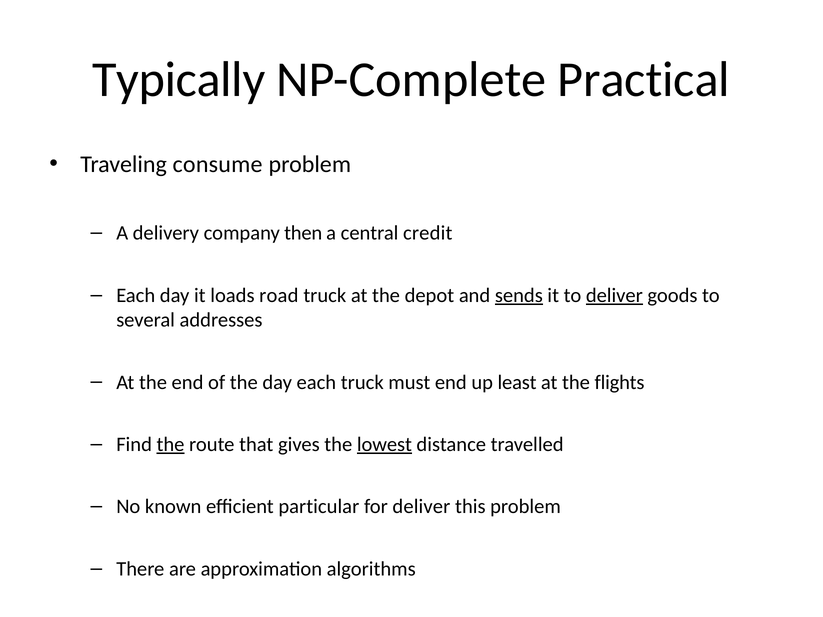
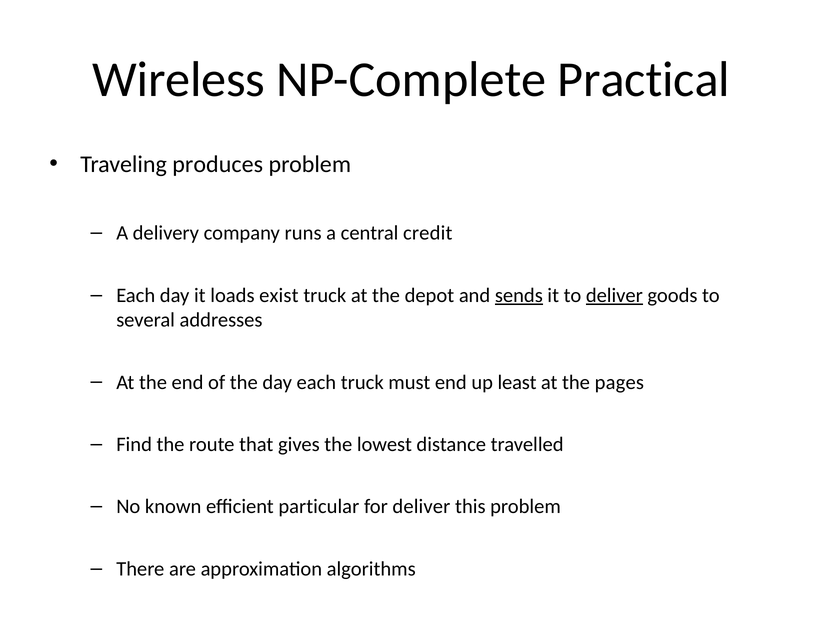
Typically: Typically -> Wireless (179, 80)
consume: consume -> produces (218, 164)
then: then -> runs (303, 233)
road: road -> exist (279, 295)
flights: flights -> pages (619, 382)
the underline: present -> none (170, 445)
lowest underline: present -> none (384, 445)
